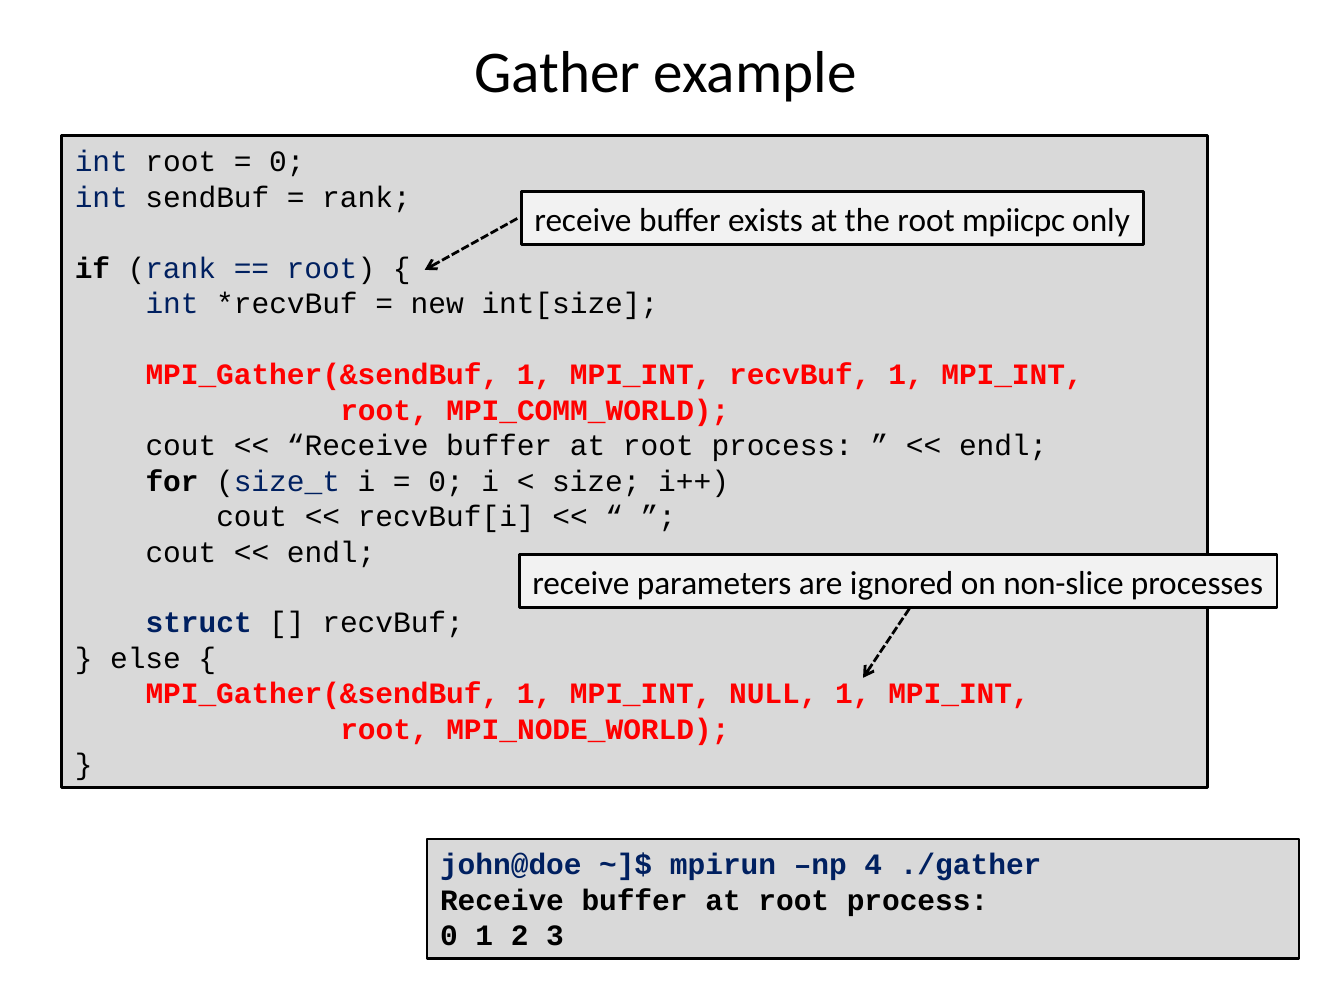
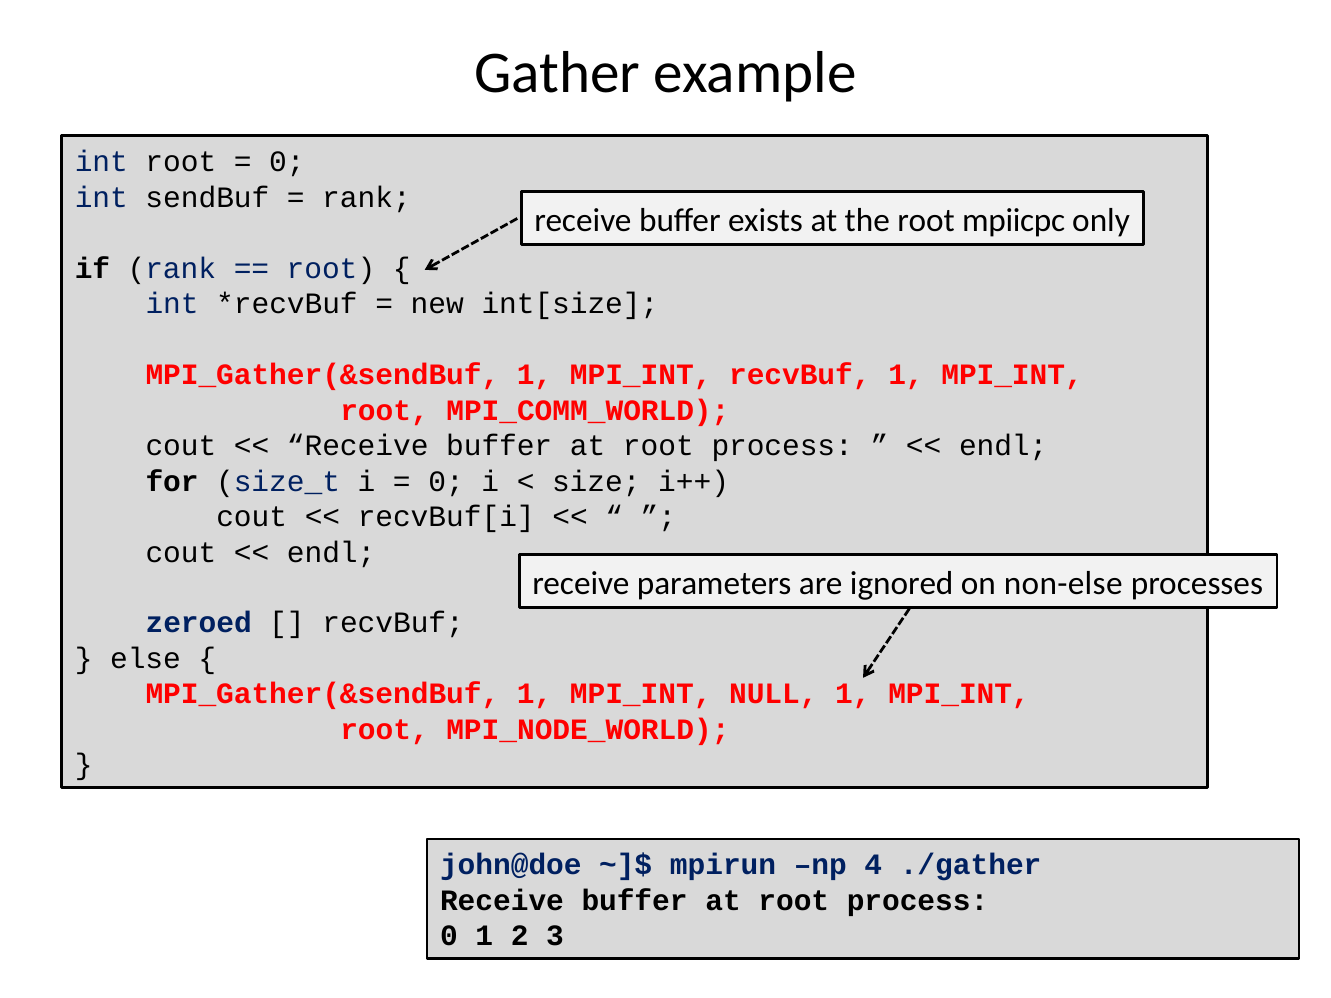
non-slice: non-slice -> non-else (1063, 584)
struct: struct -> zeroed (199, 623)
